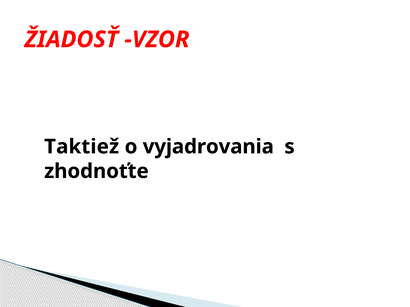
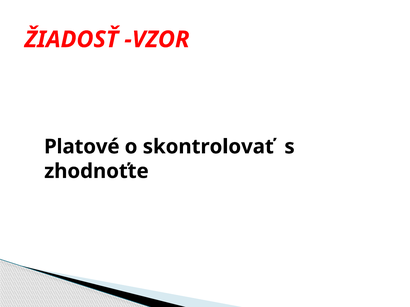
Taktiež: Taktiež -> Platové (82, 147)
vyjadrovania: vyjadrovania -> skontrolovať (208, 147)
